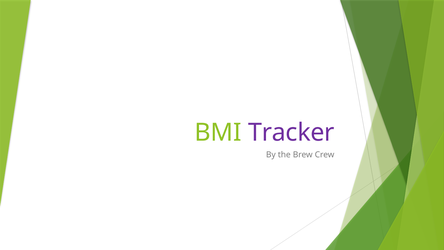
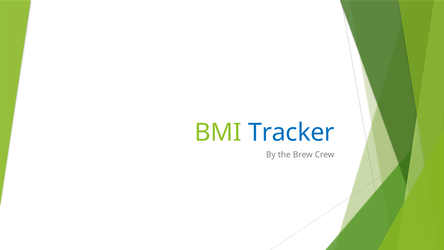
Tracker colour: purple -> blue (291, 133)
